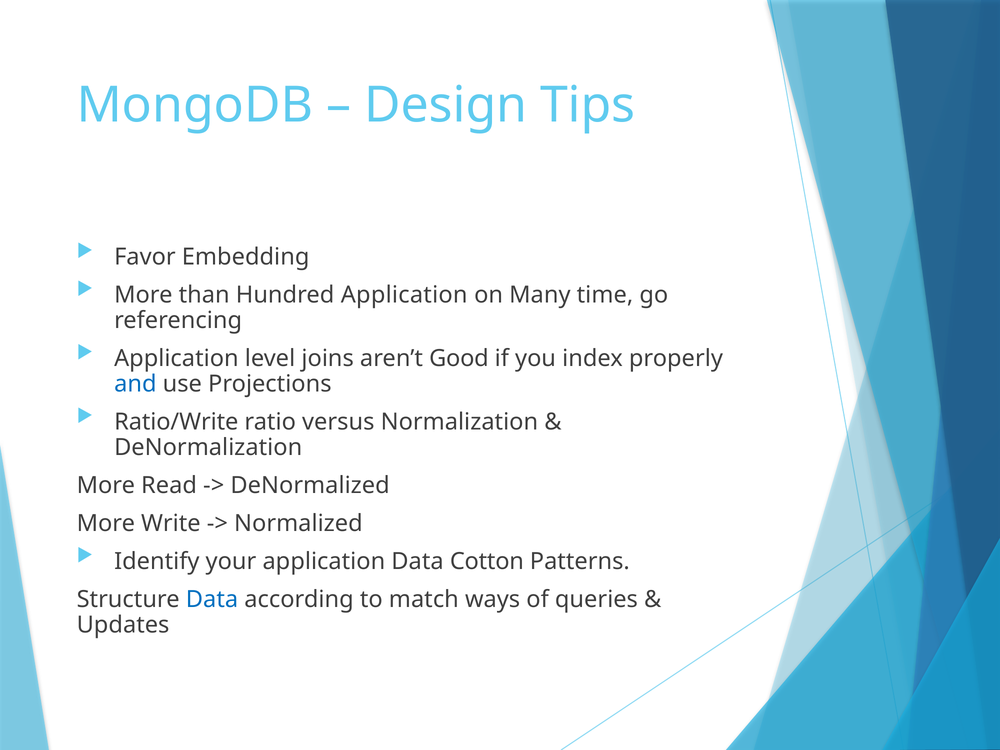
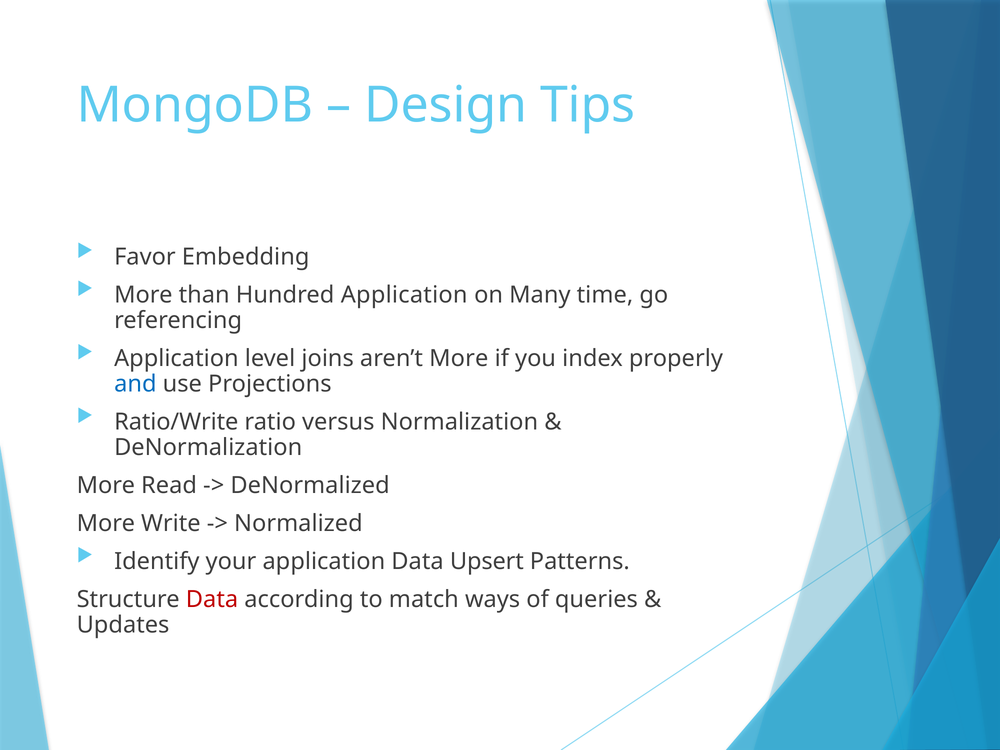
aren’t Good: Good -> More (459, 359)
Cotton: Cotton -> Upsert (487, 562)
Data colour: blue -> red (212, 600)
